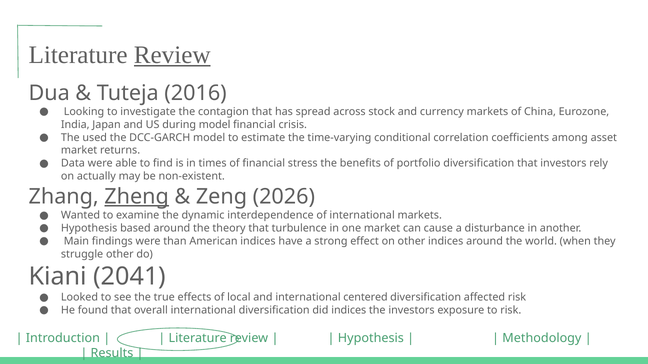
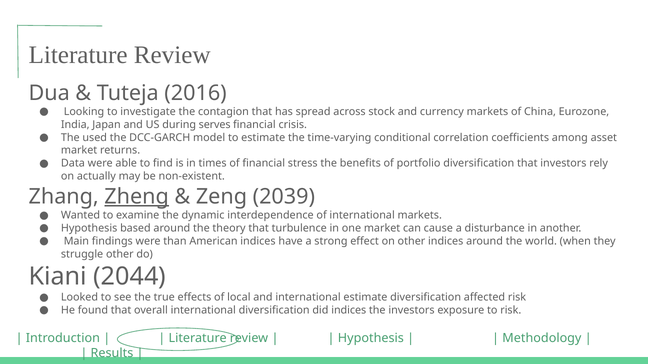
Review underline: present -> none (172, 55)
during model: model -> serves (215, 125)
2026: 2026 -> 2039 (284, 197)
2041: 2041 -> 2044 (130, 277)
international centered: centered -> estimate (365, 298)
